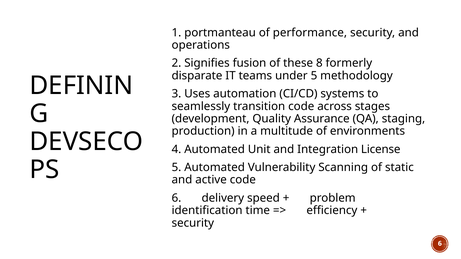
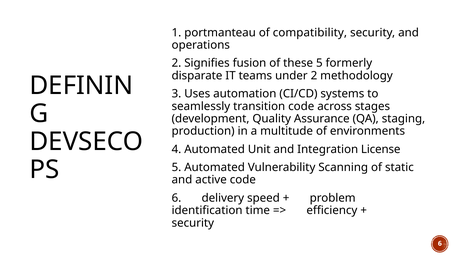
performance: performance -> compatibility (310, 33)
these 8: 8 -> 5 (319, 63)
under 5: 5 -> 2 (314, 76)
